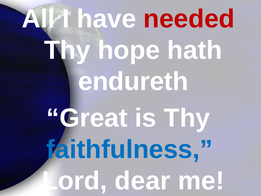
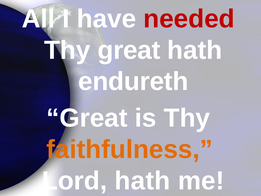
Thy hope: hope -> great (129, 50)
faithfulness colour: blue -> orange (129, 149)
Lord dear: dear -> hath (142, 181)
